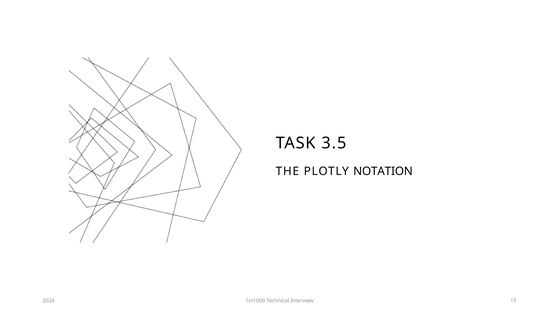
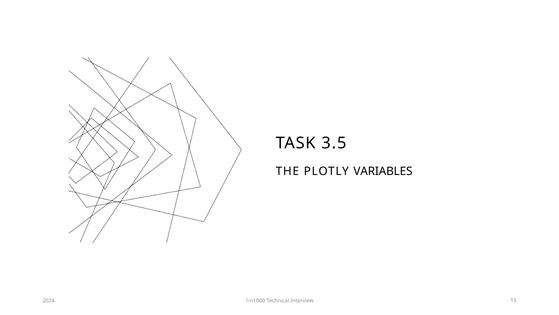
NOTATION: NOTATION -> VARIABLES (383, 171)
